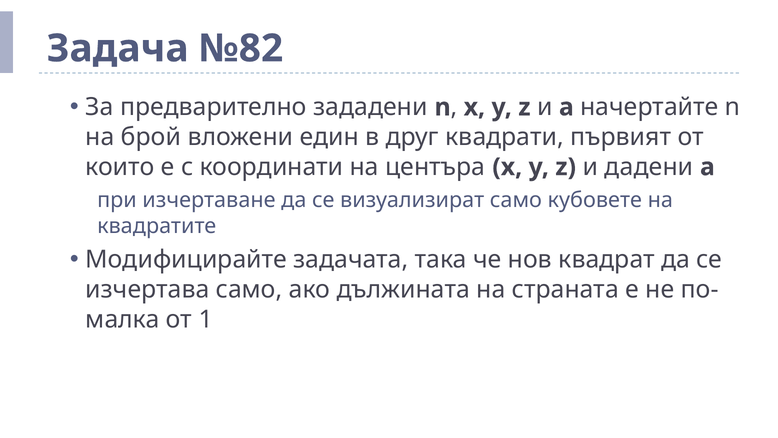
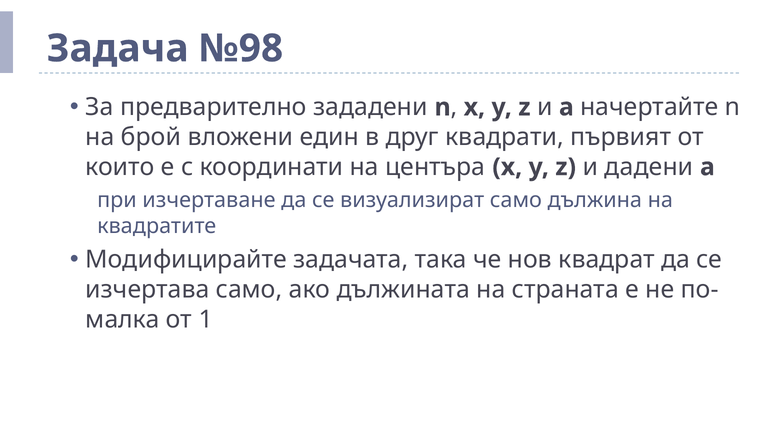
№82: №82 -> №98 (241, 48)
кубовете: кубовете -> дължина (595, 200)
